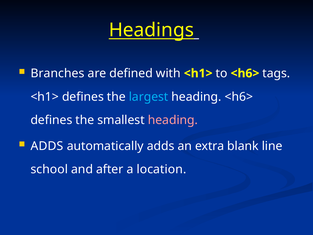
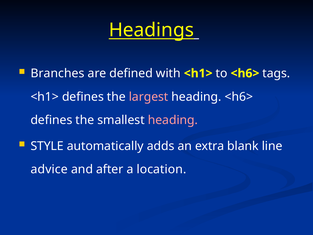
largest colour: light blue -> pink (149, 97)
ADDS: ADDS -> STYLE (47, 146)
school: school -> advice (49, 169)
